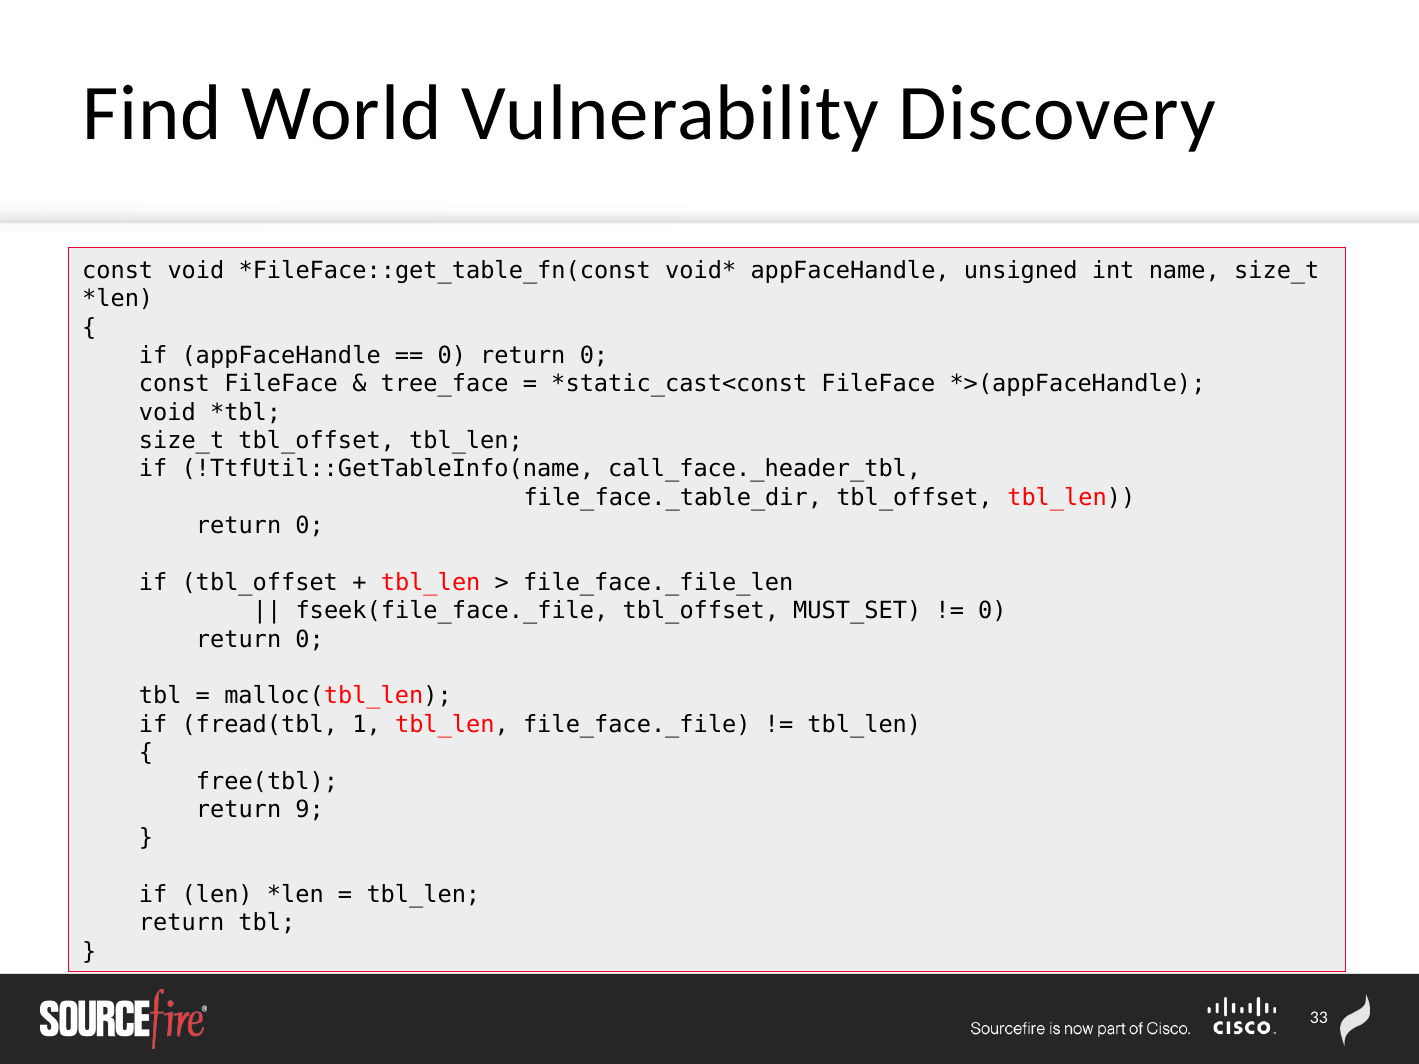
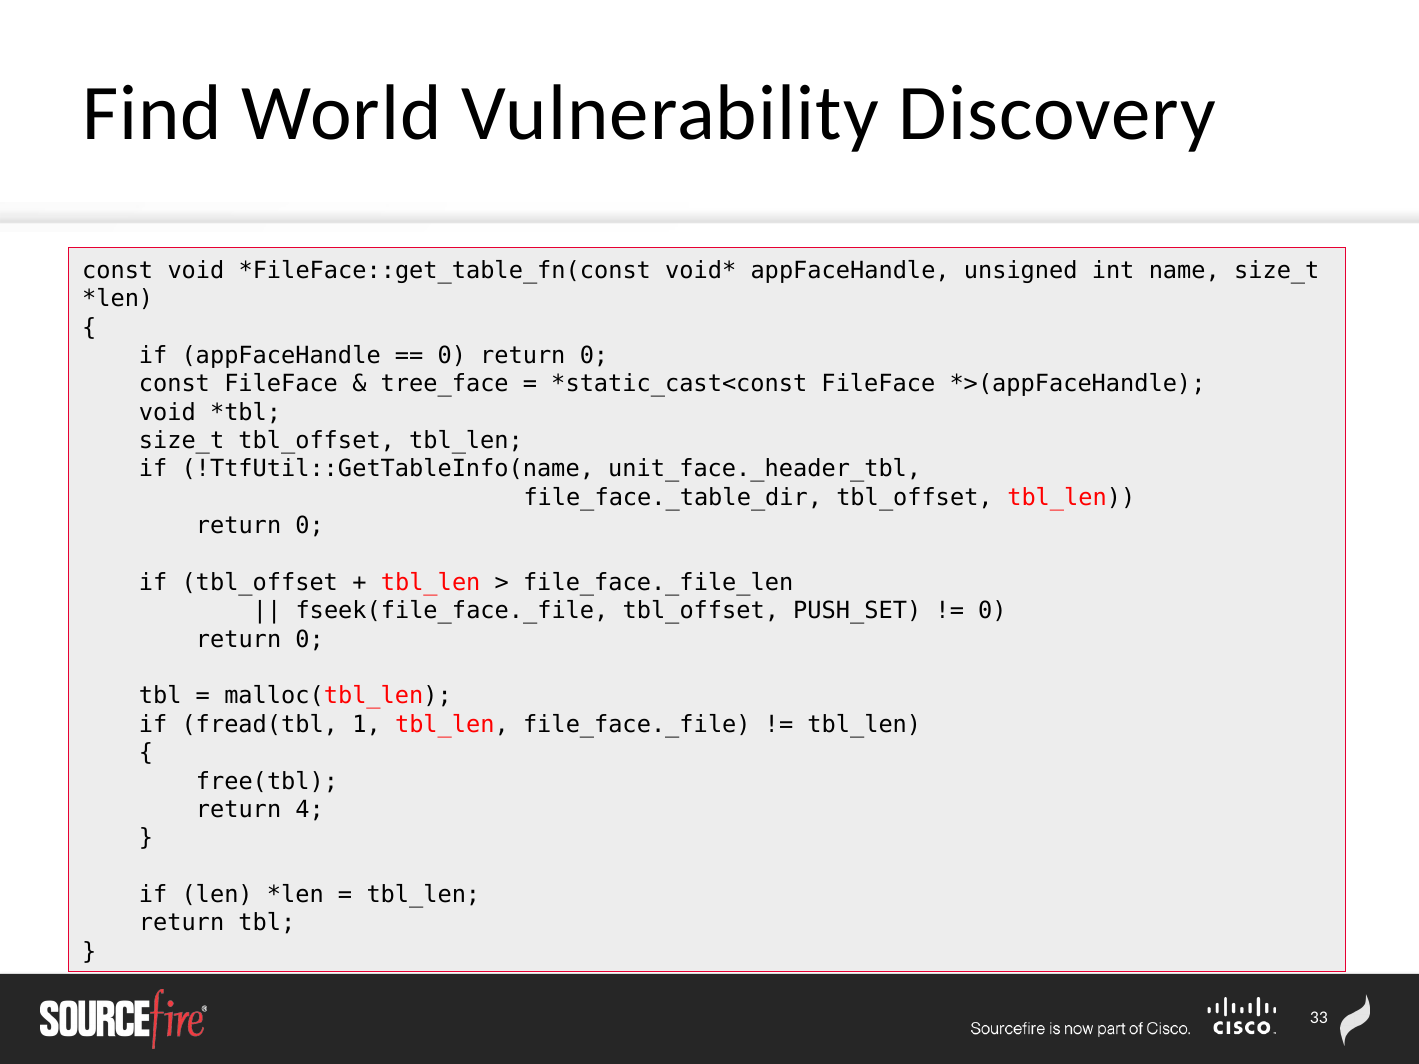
call_face._header_tbl: call_face._header_tbl -> unit_face._header_tbl (765, 469)
MUST_SET: MUST_SET -> PUSH_SET (857, 611)
9: 9 -> 4 (310, 810)
